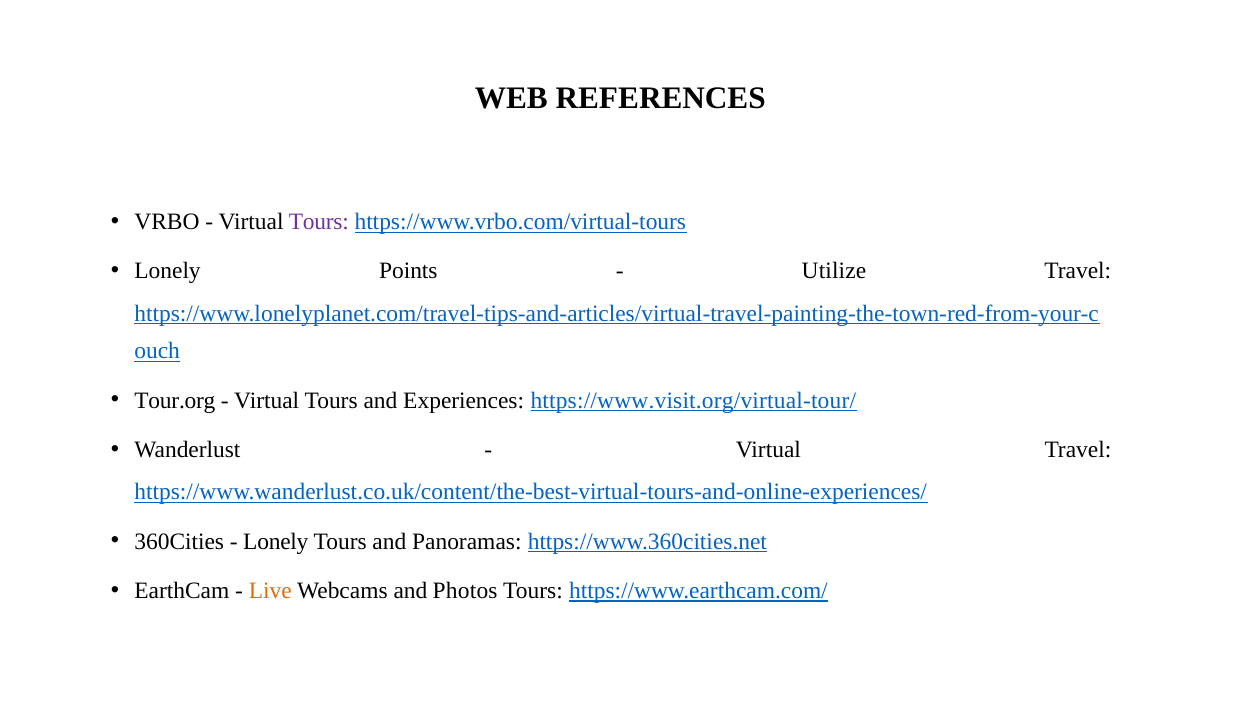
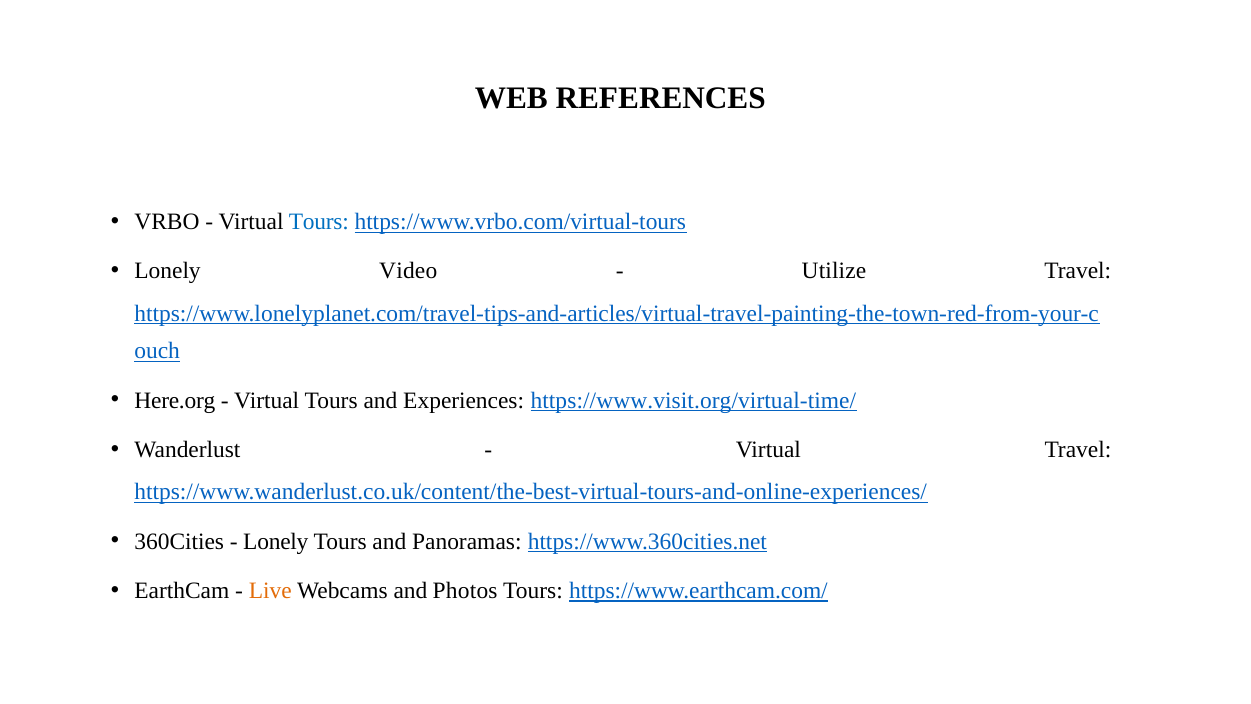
Tours colour: purple -> blue (319, 222)
Points: Points -> Video (408, 271)
Tour.org: Tour.org -> Here.org (175, 400)
https://www.visit.org/virtual-tour/: https://www.visit.org/virtual-tour/ -> https://www.visit.org/virtual-time/ (693, 400)
